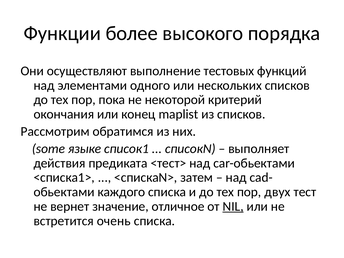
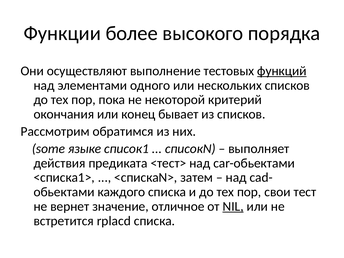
функций underline: none -> present (282, 71)
maplist: maplist -> бывает (178, 114)
двух: двух -> свои (278, 192)
очень: очень -> rplacd (114, 221)
